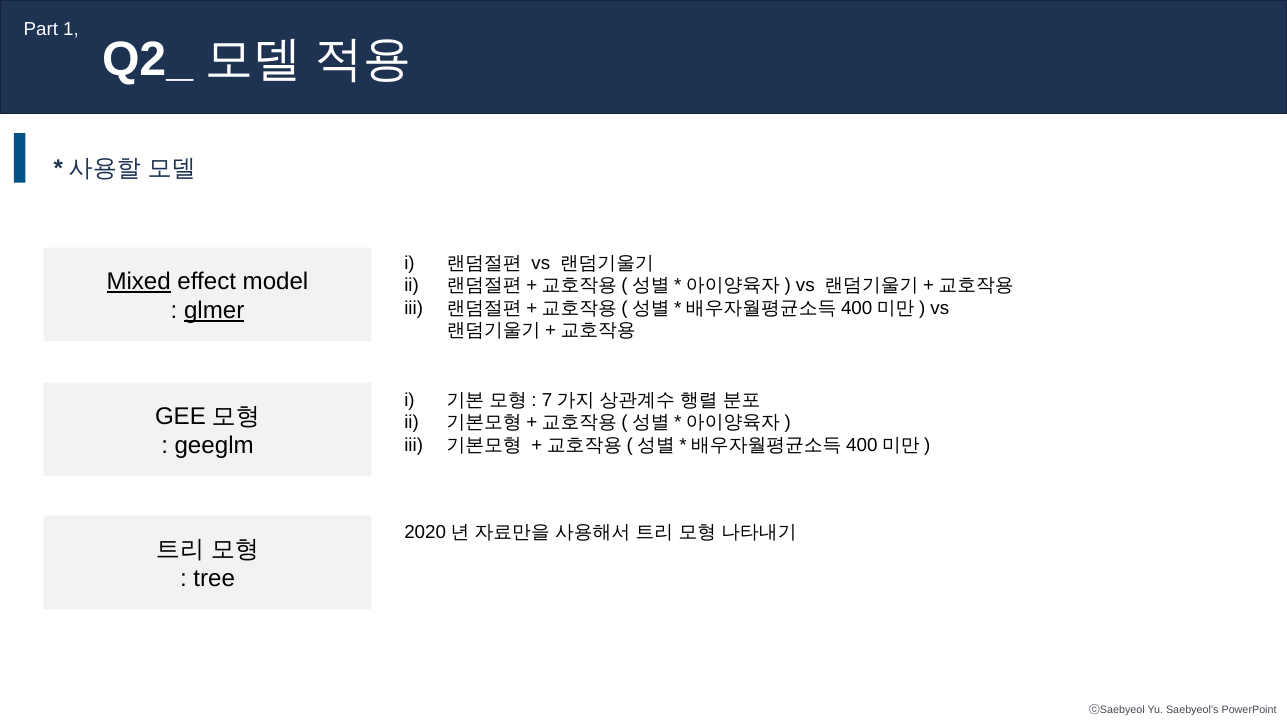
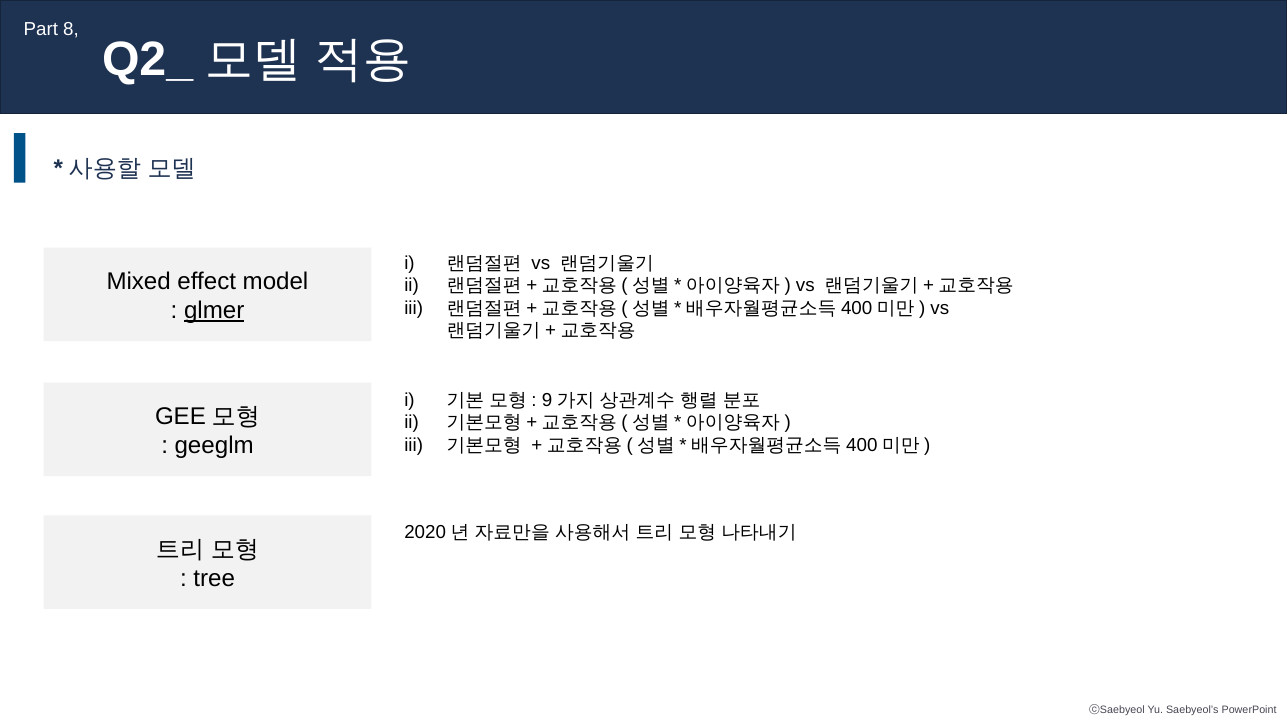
1: 1 -> 8 (71, 30)
Mixed underline: present -> none (139, 282)
7: 7 -> 9 (547, 400)
